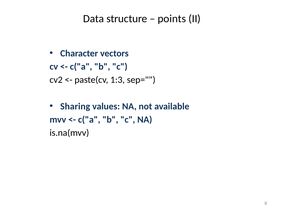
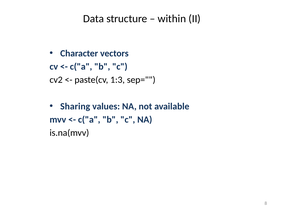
points: points -> within (172, 19)
